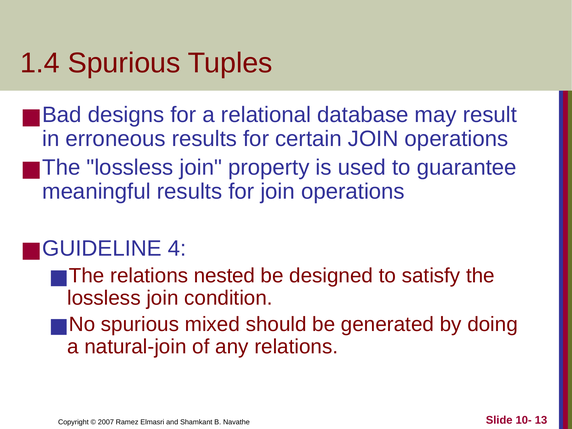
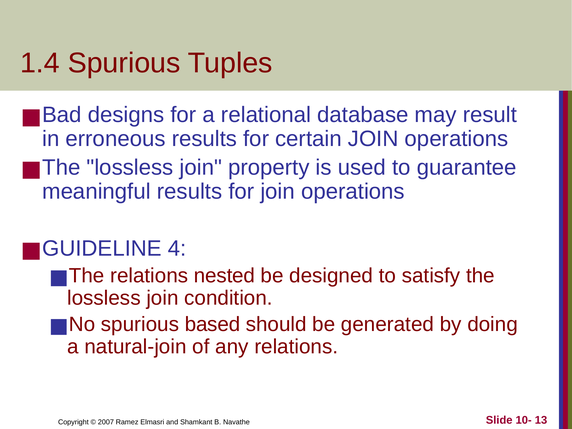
mixed: mixed -> based (212, 324)
